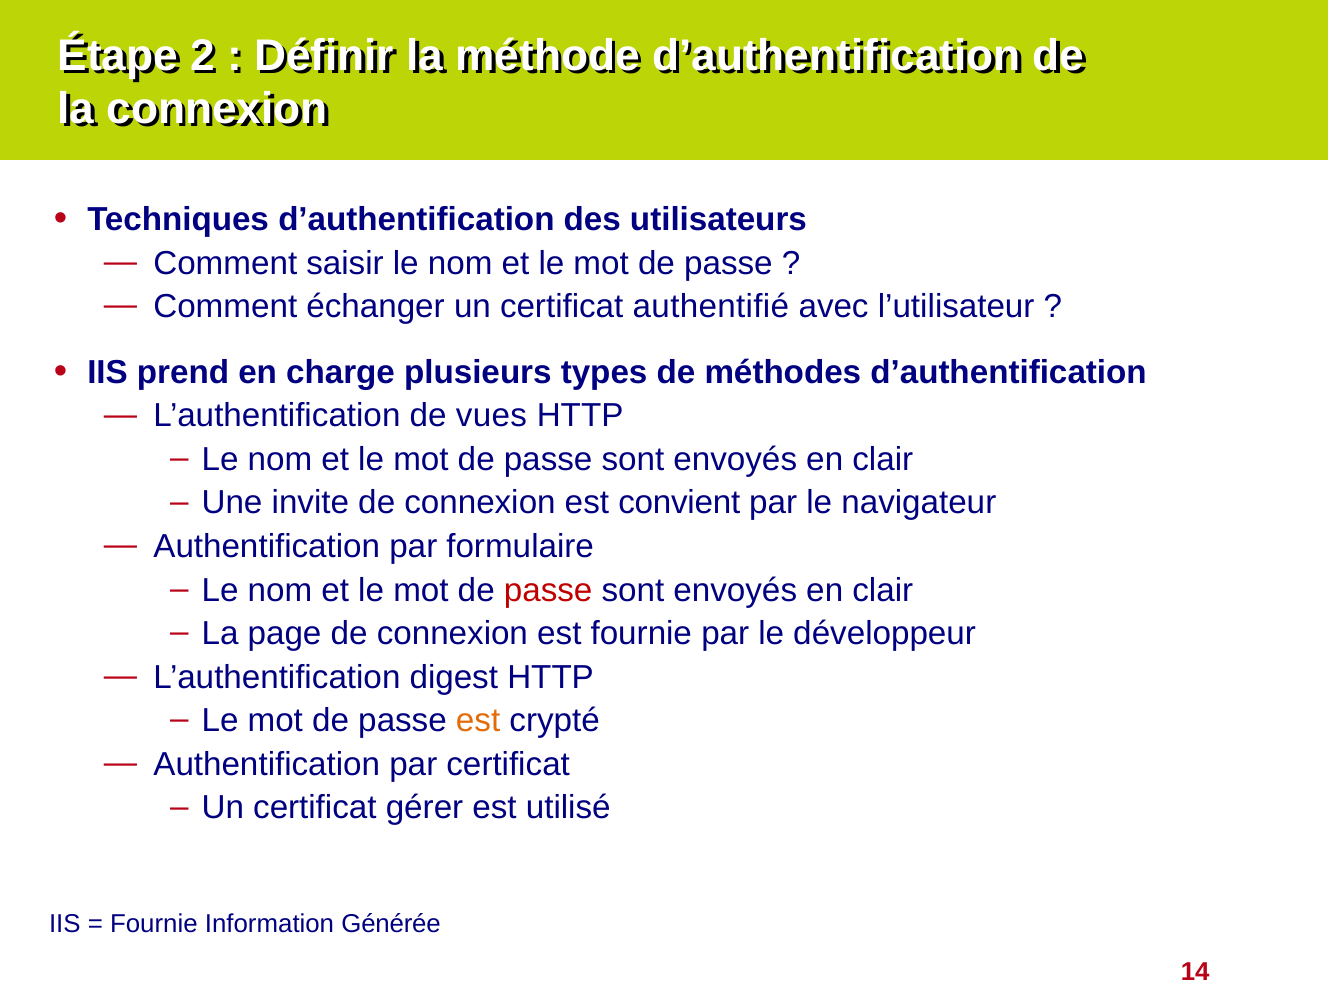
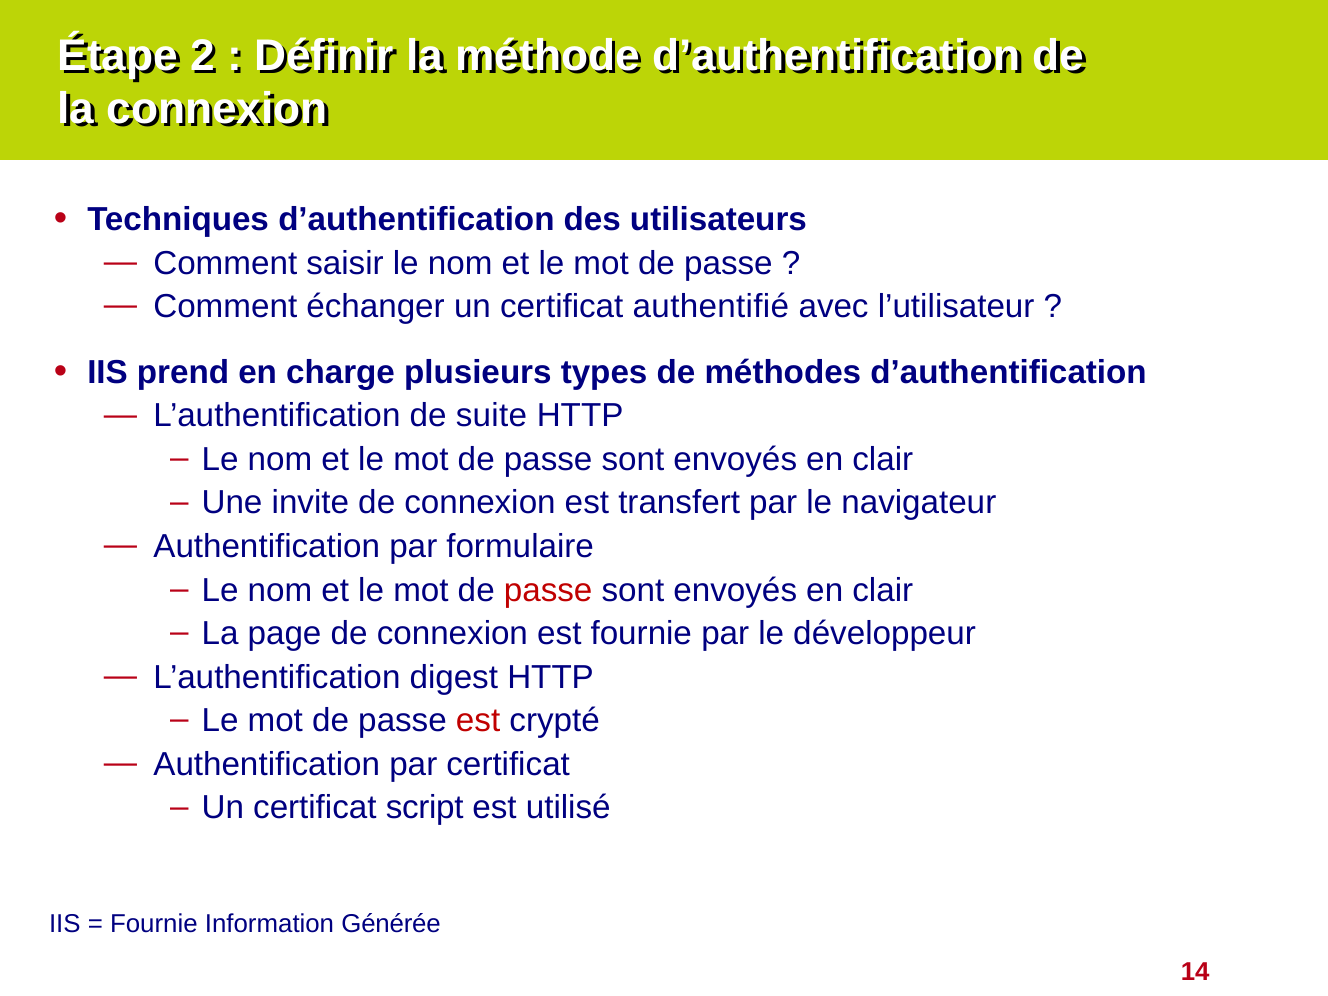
vues: vues -> suite (491, 416)
convient: convient -> transfert (679, 503)
est colour: orange -> red (478, 721)
gérer: gérer -> script (425, 808)
